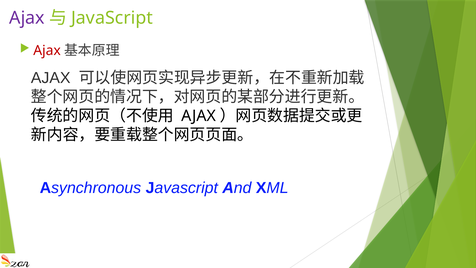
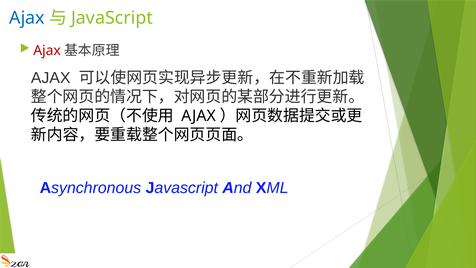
Ajax colour: purple -> blue (27, 18)
